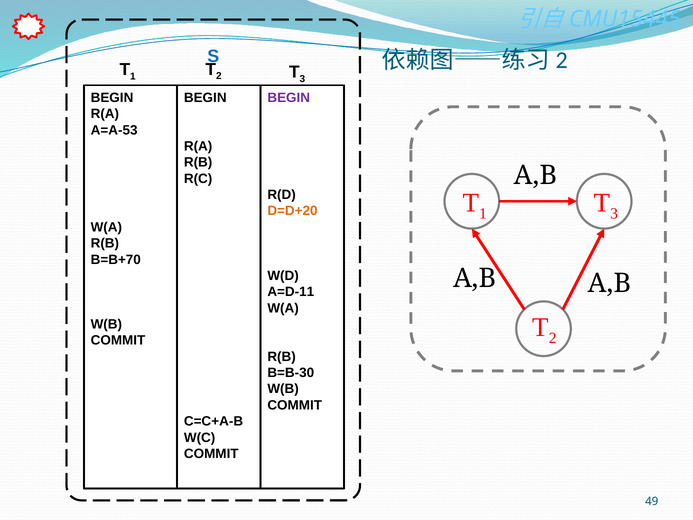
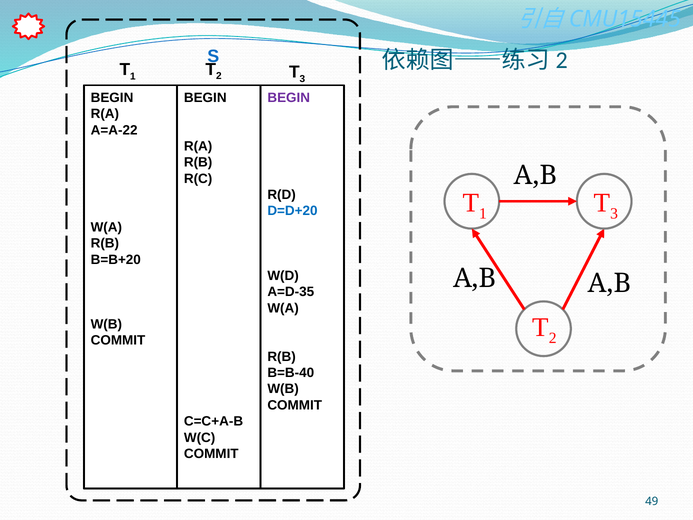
A=A-53: A=A-53 -> A=A-22 (114, 130)
D=D+20 colour: orange -> blue (292, 211)
B=B+70: B=B+70 -> B=B+20 (116, 259)
A=D-11: A=D-11 -> A=D-35 (291, 292)
B=B-30: B=B-30 -> B=B-40 (291, 373)
